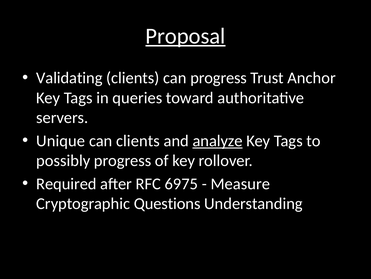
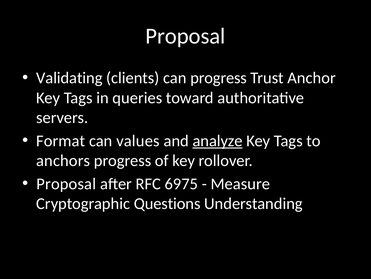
Proposal underline: present -> none (185, 36)
Unique: Unique -> Format (61, 141)
can clients: clients -> values (138, 141)
possibly: possibly -> anchors (63, 160)
Required: Required -> Proposal (66, 183)
